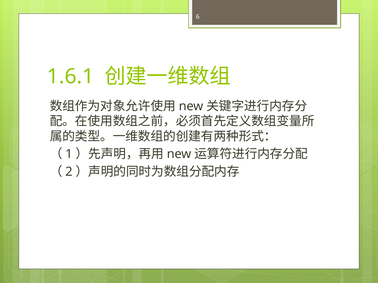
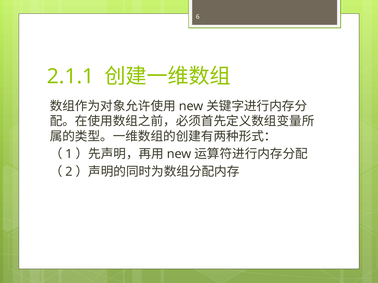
1.6.1: 1.6.1 -> 2.1.1 (71, 77)
